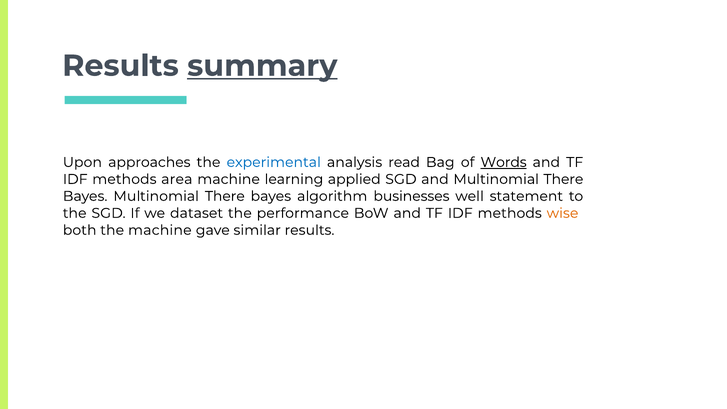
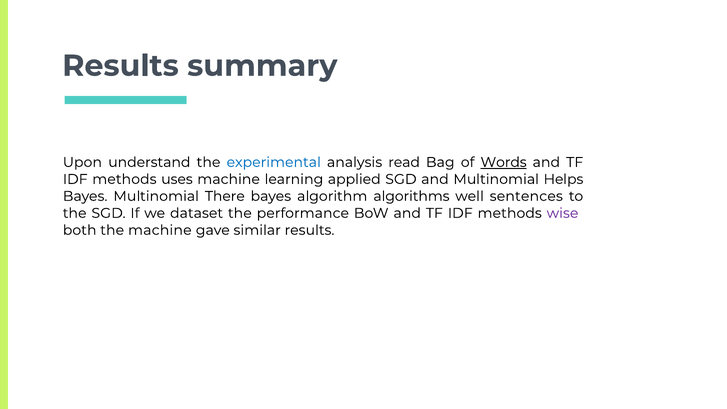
summary underline: present -> none (262, 66)
approaches: approaches -> understand (149, 162)
area: area -> uses (177, 179)
and Multinomial There: There -> Helps (563, 179)
businesses: businesses -> algorithms (411, 196)
statement: statement -> sentences (526, 196)
wise colour: orange -> purple (563, 213)
